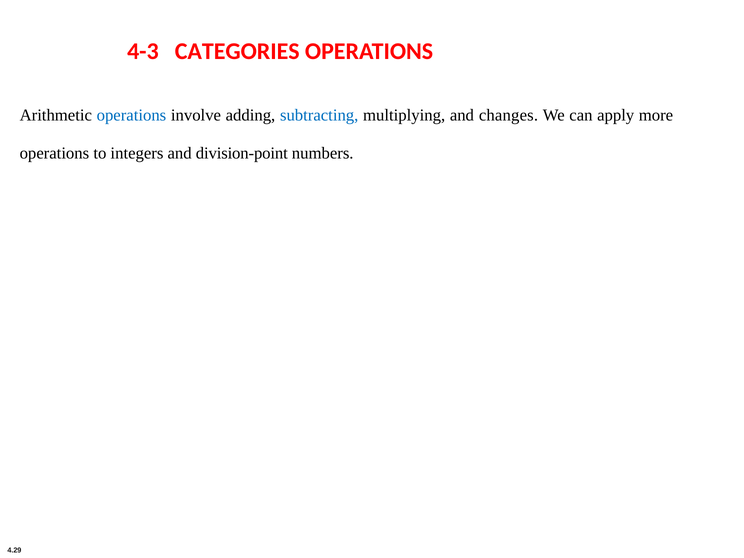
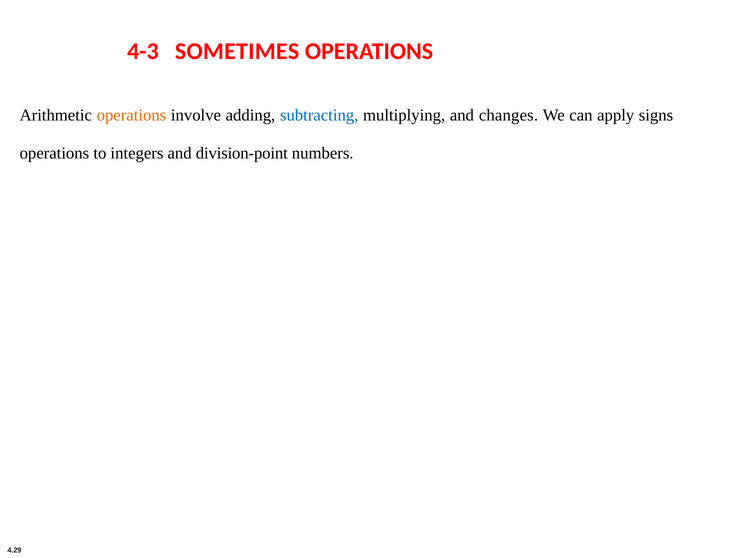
CATEGORIES: CATEGORIES -> SOMETIMES (237, 52)
operations colour: blue -> orange (131, 115)
more: more -> signs (656, 115)
